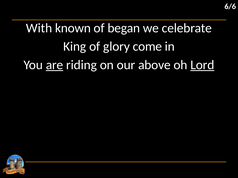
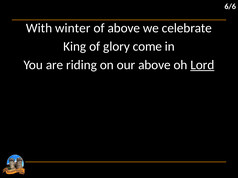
known: known -> winter (73, 28)
of began: began -> above (124, 28)
are underline: present -> none (55, 65)
